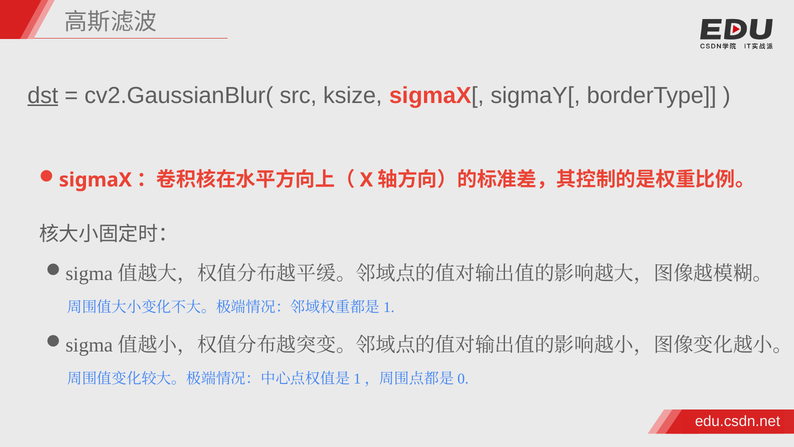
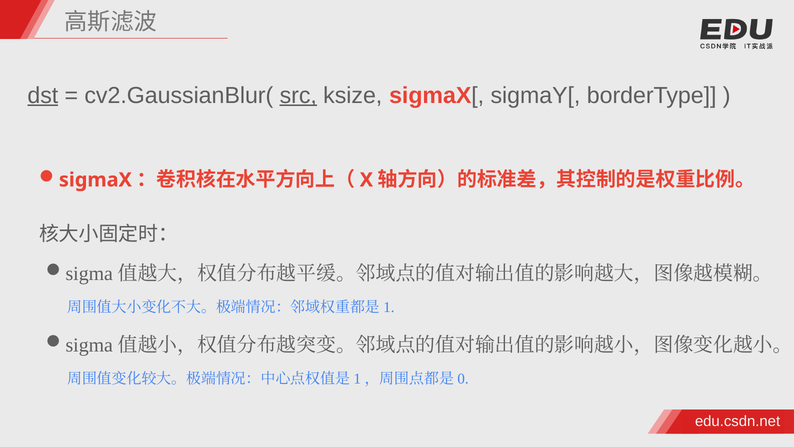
src underline: none -> present (298, 95)
